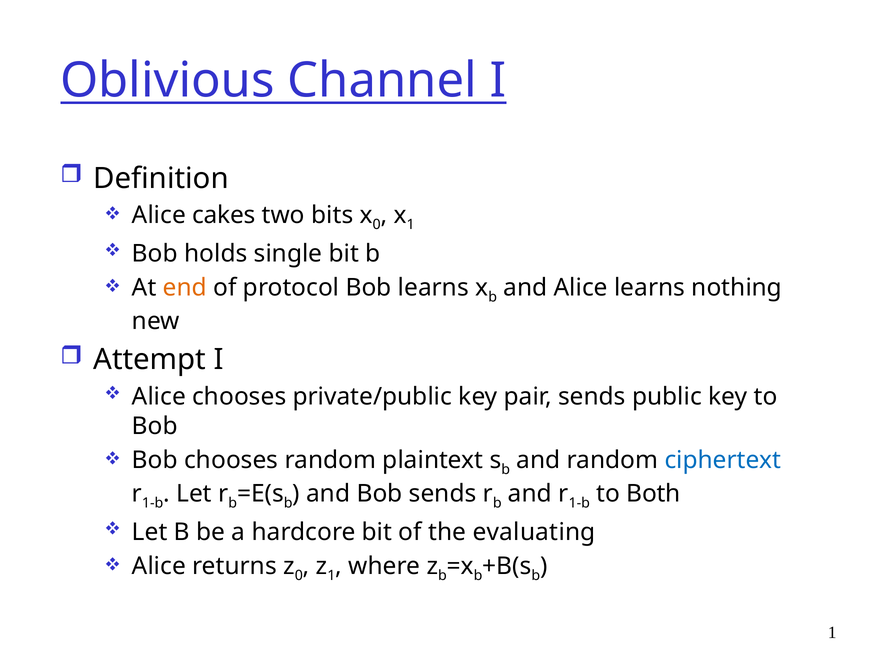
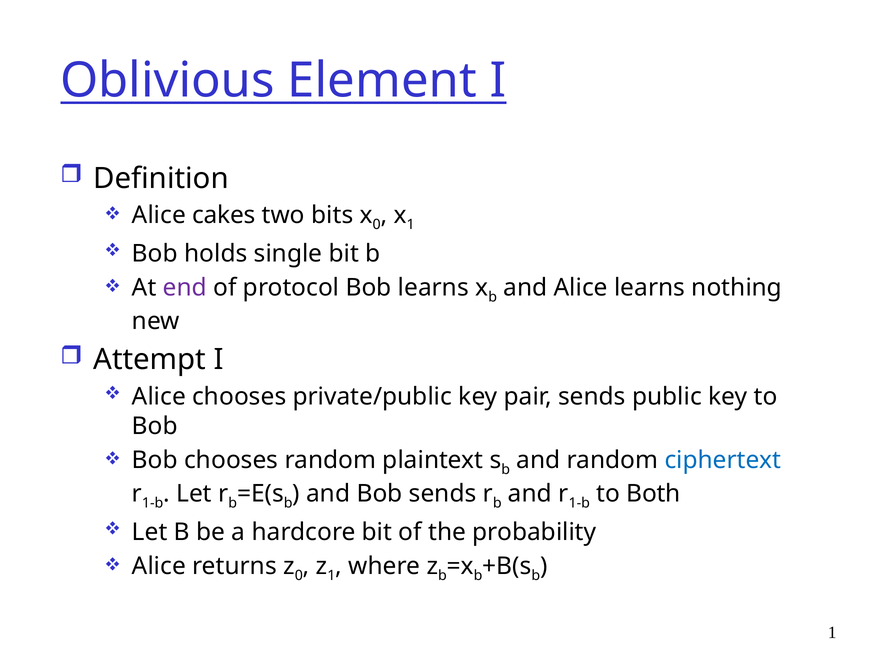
Channel: Channel -> Element (382, 81)
end colour: orange -> purple (185, 288)
evaluating: evaluating -> probability (534, 532)
